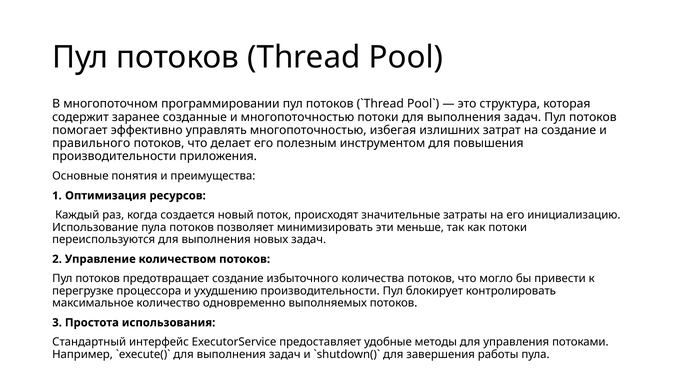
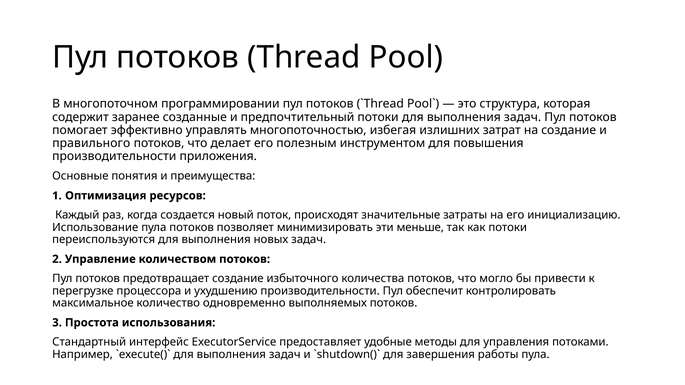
и многопоточностью: многопоточностью -> предпочтительный (298, 117)
блокирует: блокирует -> обеспечит (434, 291)
